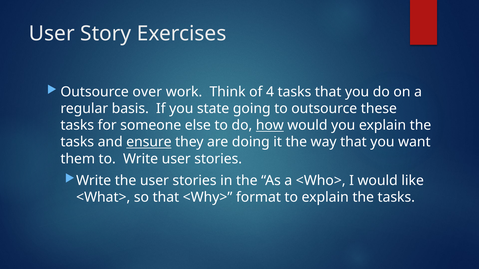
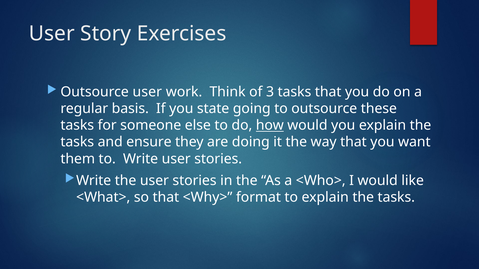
Outsource over: over -> user (147, 92)
4: 4 -> 3 (270, 92)
ensure underline: present -> none (149, 142)
